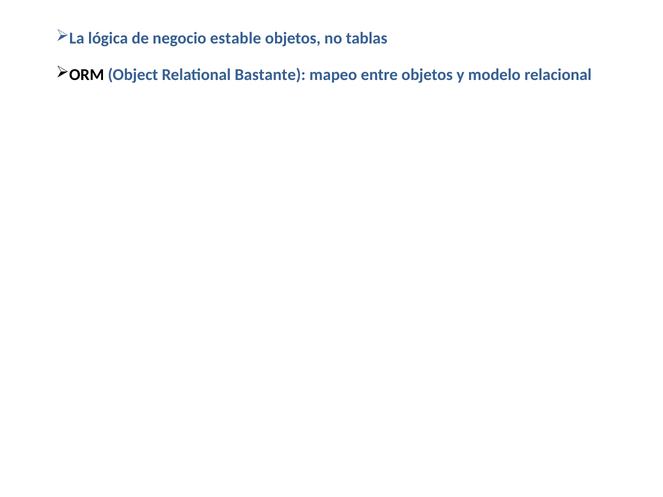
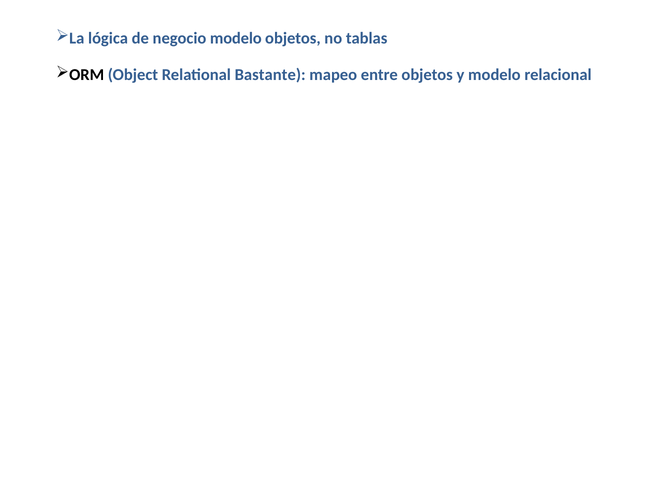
negocio estable: estable -> modelo (236, 38)
